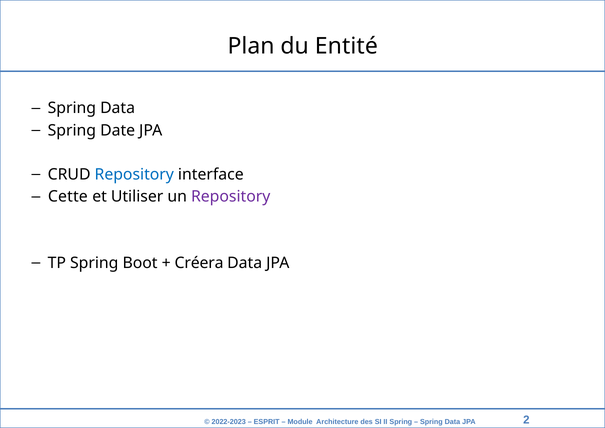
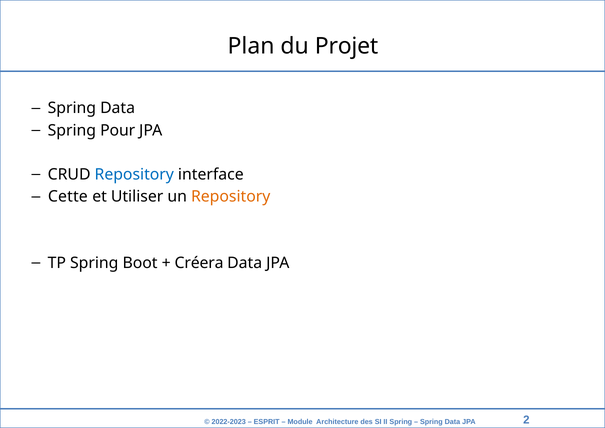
Entité: Entité -> Projet (347, 46)
Date: Date -> Pour (118, 130)
Repository colour: purple -> orange (231, 197)
